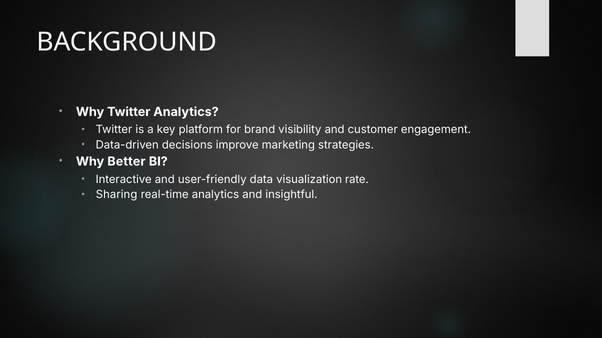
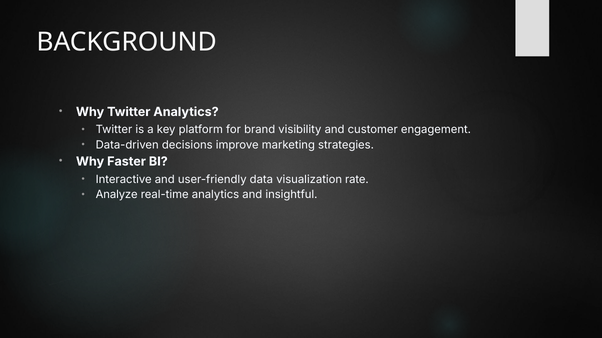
Better: Better -> Faster (127, 162)
Sharing: Sharing -> Analyze (117, 195)
